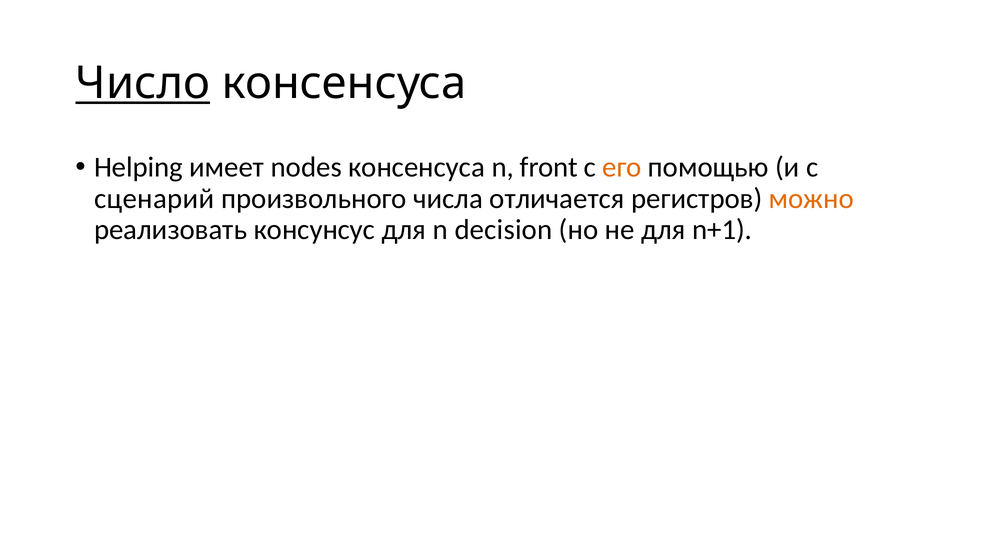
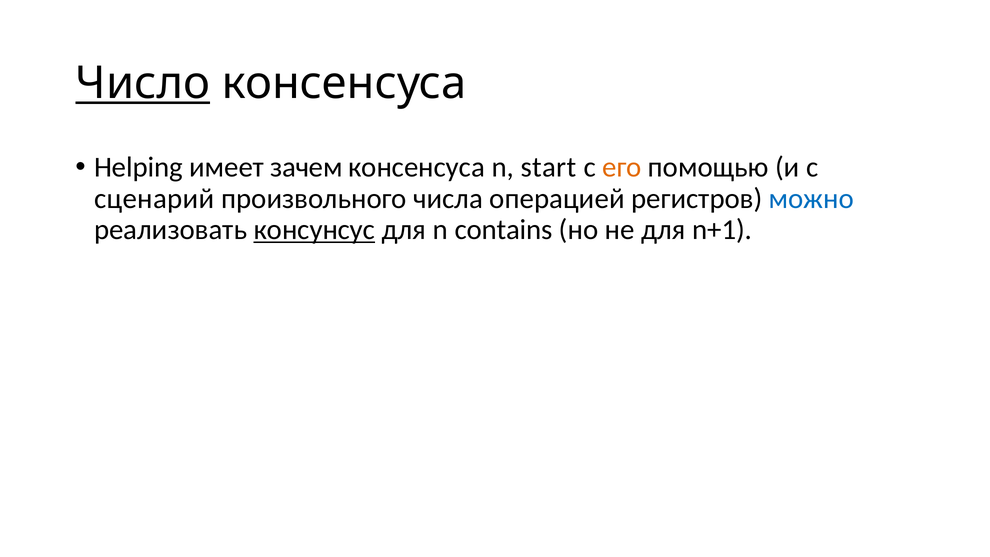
nodes: nodes -> зачем (306, 167)
front: front -> start (549, 167)
отличается: отличается -> операцией (557, 199)
можно colour: orange -> blue (811, 199)
консунсус underline: none -> present (314, 230)
decision: decision -> contains (504, 230)
